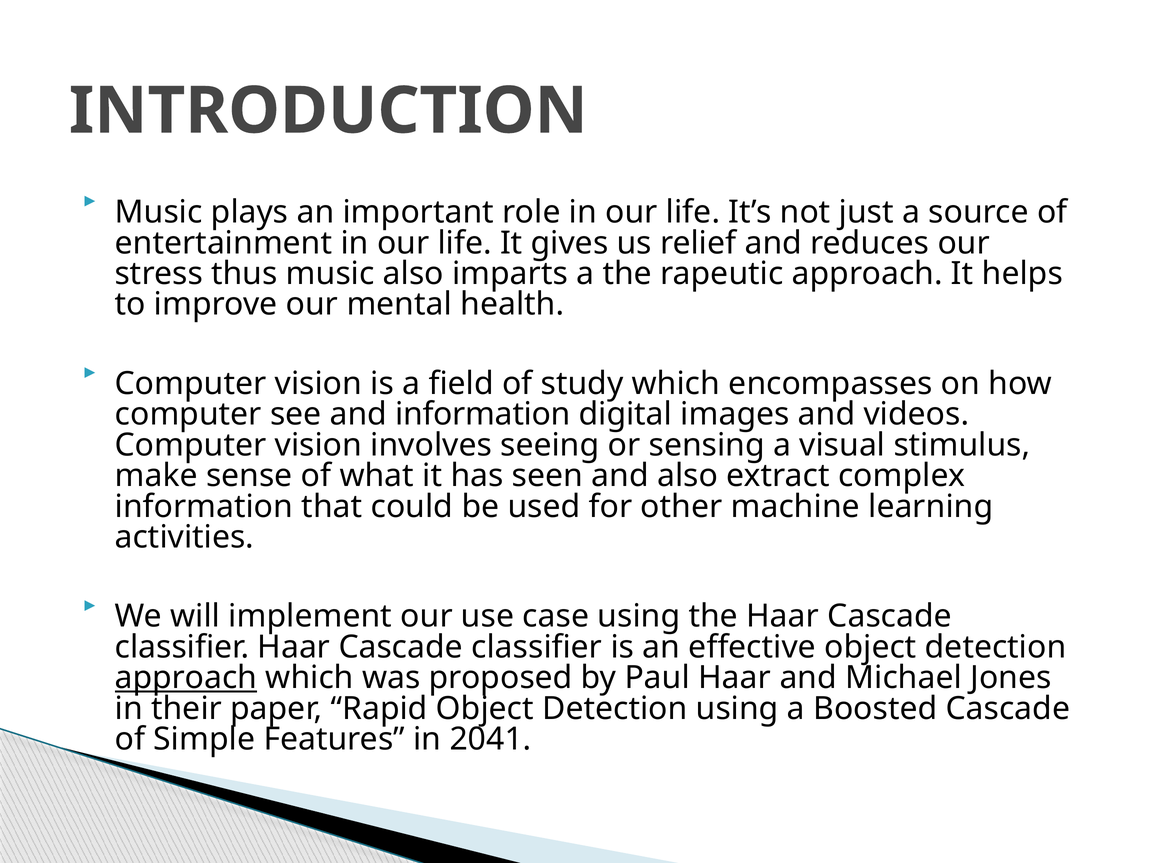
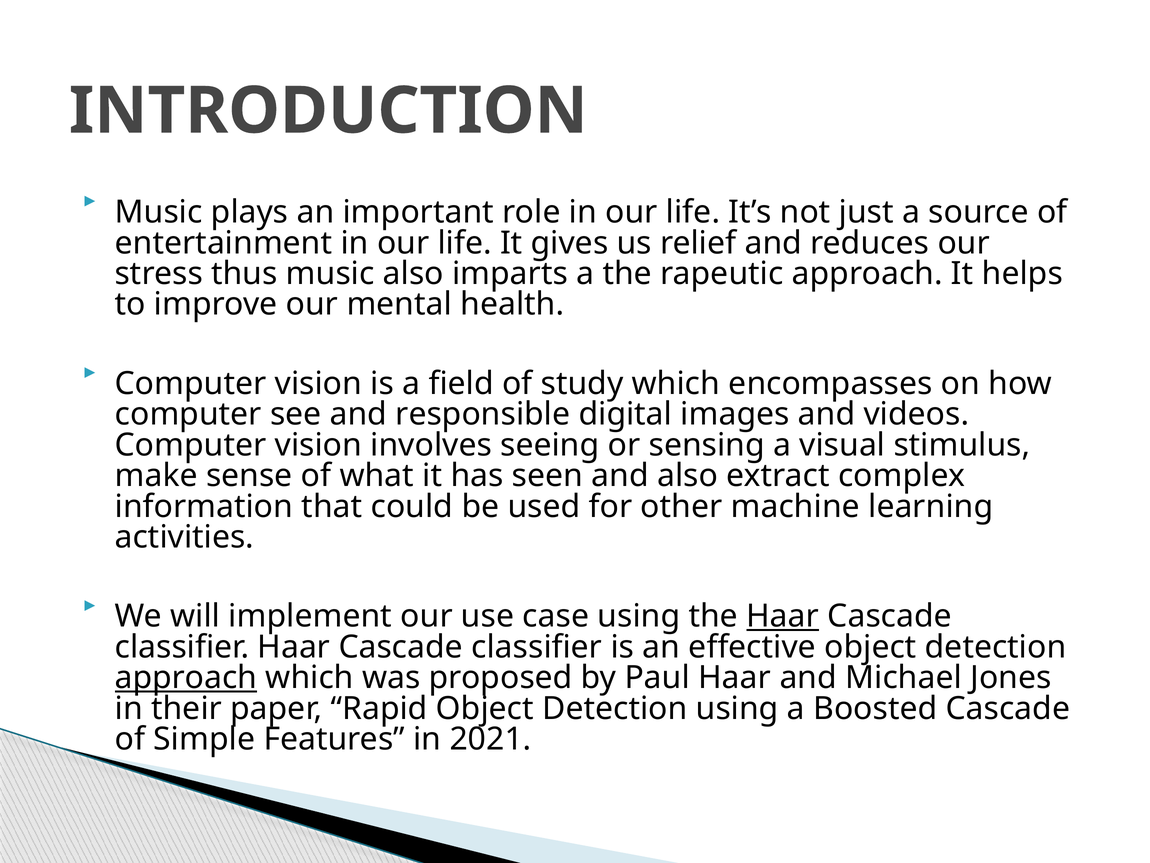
and information: information -> responsible (483, 414)
Haar underline: none -> present (783, 616)
2041: 2041 -> 2021 (491, 739)
